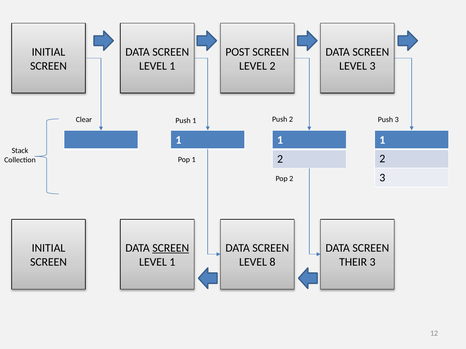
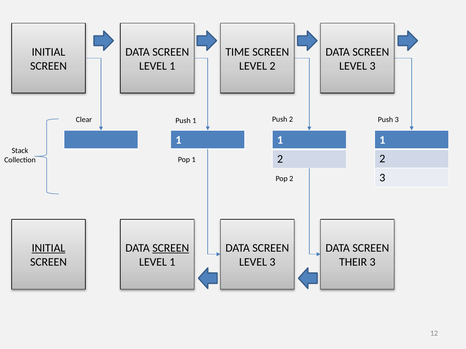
POST: POST -> TIME (238, 52)
INITIAL underline: none -> present (49, 248)
8: 8 -> 3 (272, 262)
